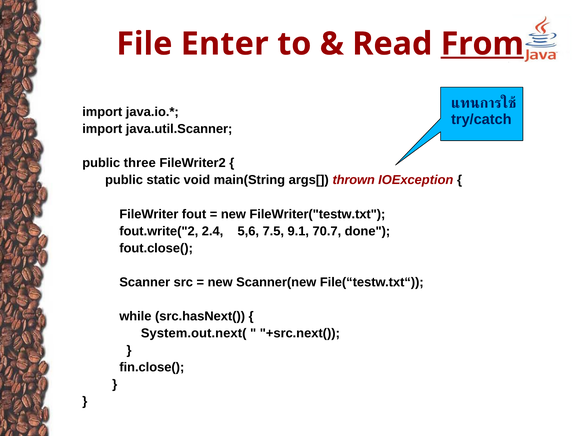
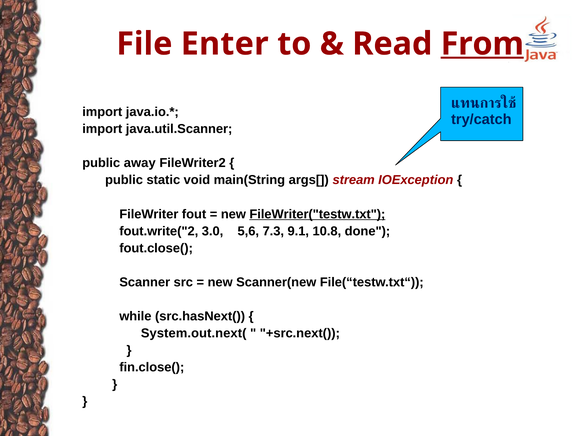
three: three -> away (140, 163)
thrown: thrown -> stream (354, 180)
FileWriter("testw.txt underline: none -> present (317, 214)
2.4: 2.4 -> 3.0 (213, 231)
7.5: 7.5 -> 7.3 (273, 231)
70.7: 70.7 -> 10.8 (327, 231)
